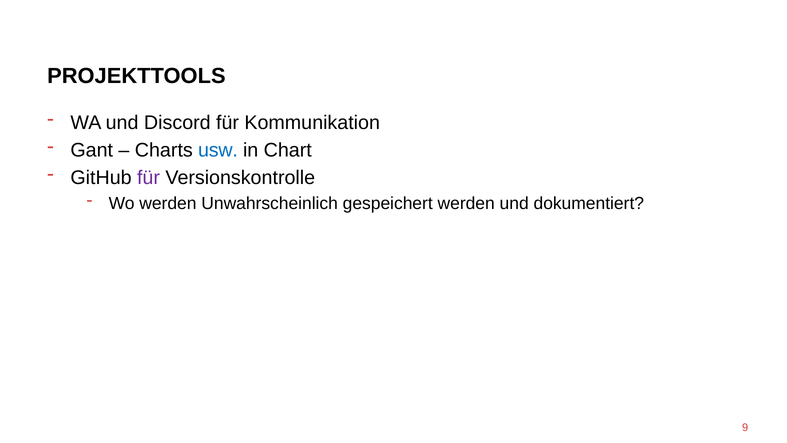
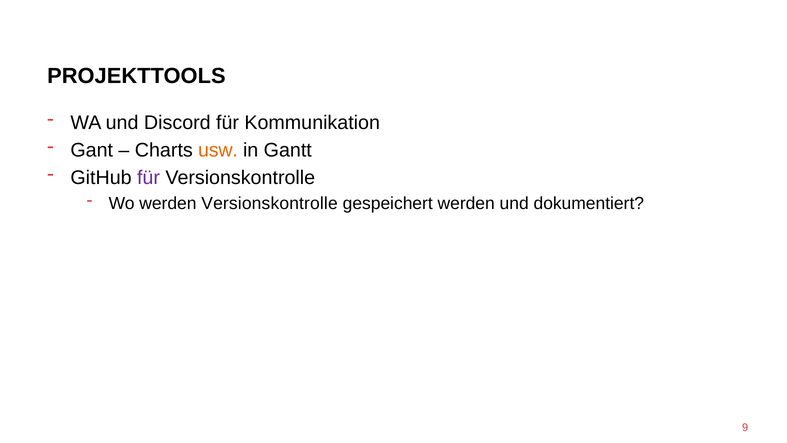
usw colour: blue -> orange (218, 150)
Chart: Chart -> Gantt (288, 150)
werden Unwahrscheinlich: Unwahrscheinlich -> Versionskontrolle (270, 203)
